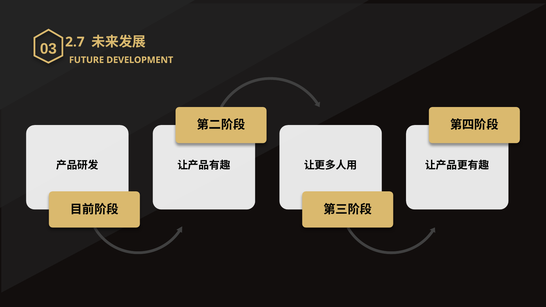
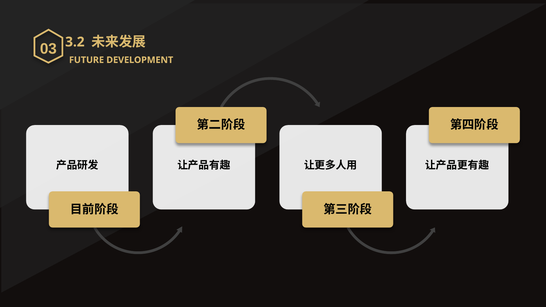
2.7: 2.7 -> 3.2 (75, 42)
